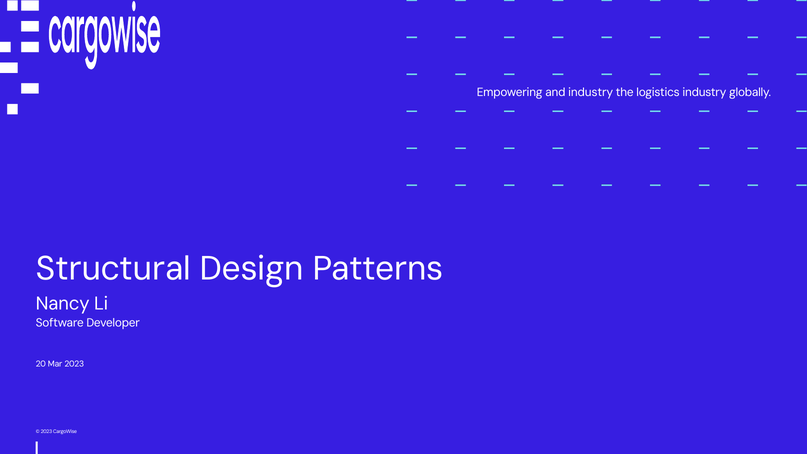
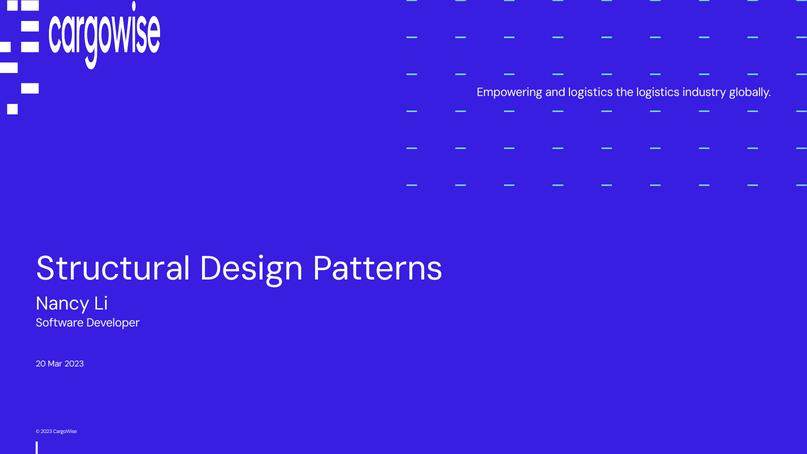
and industry: industry -> logistics (591, 92)
